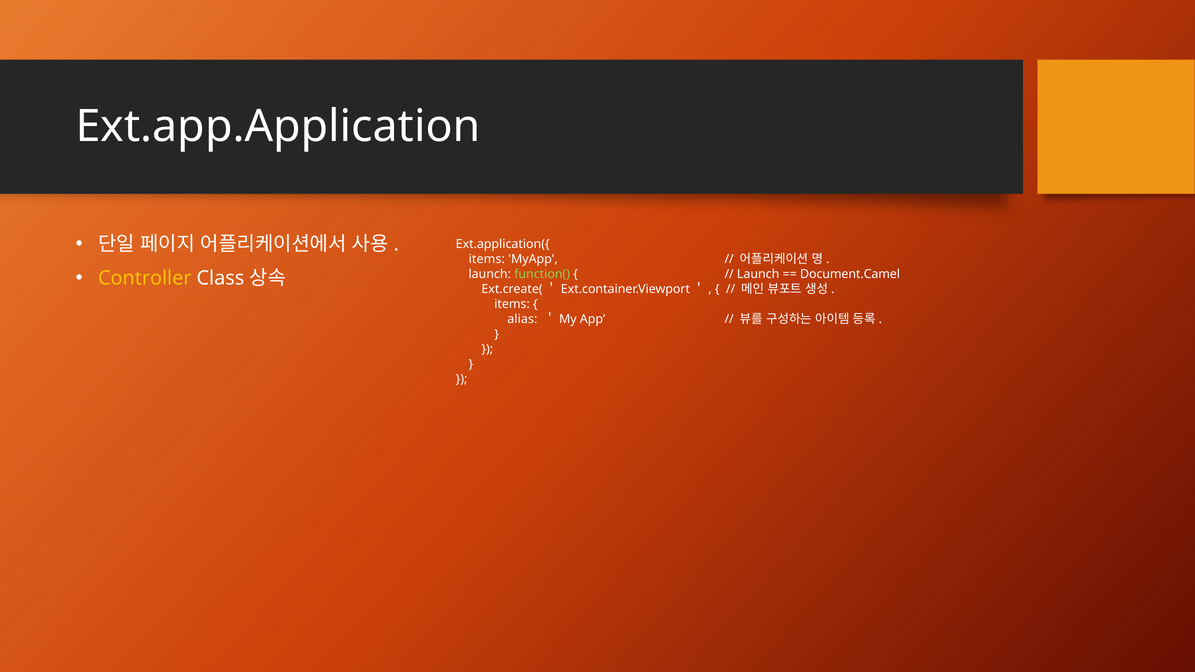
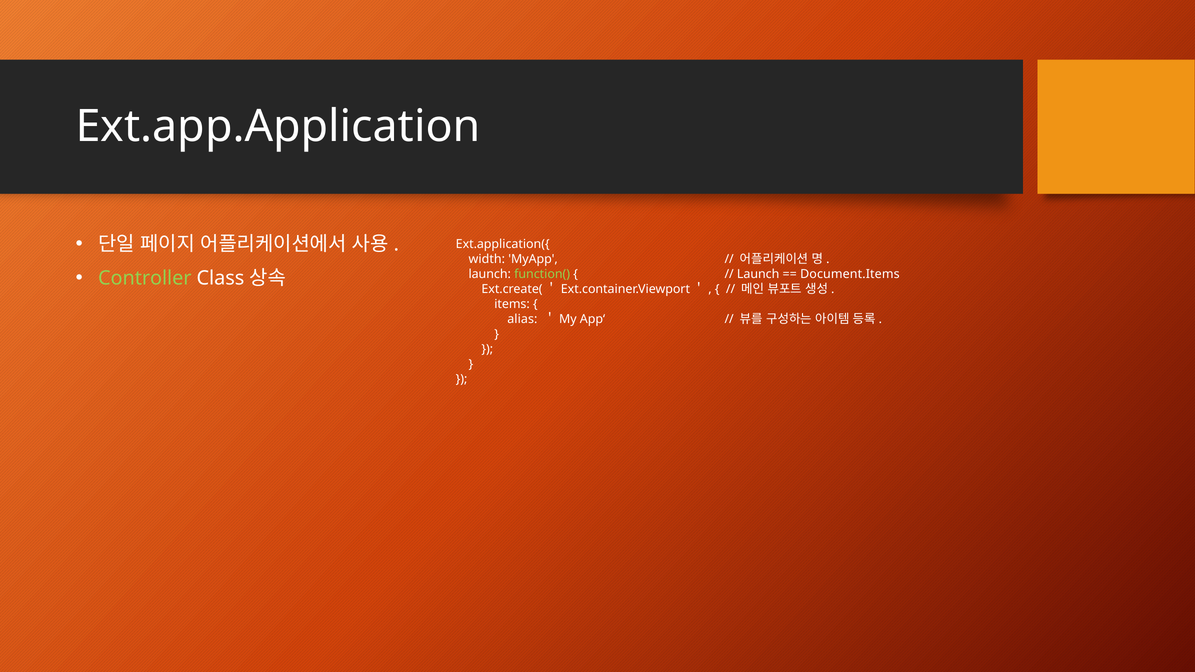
items: items -> width (487, 259)
Controller colour: yellow -> light green (145, 278)
Document.Camel: Document.Camel -> Document.Items (850, 274)
